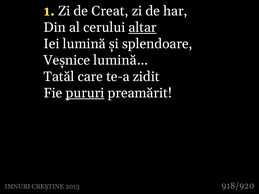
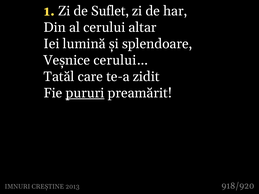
Creat: Creat -> Suflet (110, 11)
altar underline: present -> none (143, 27)
lumină…: lumină… -> cerului… (120, 60)
